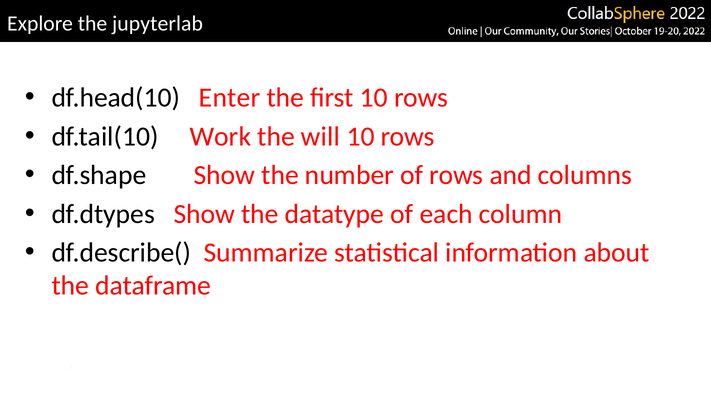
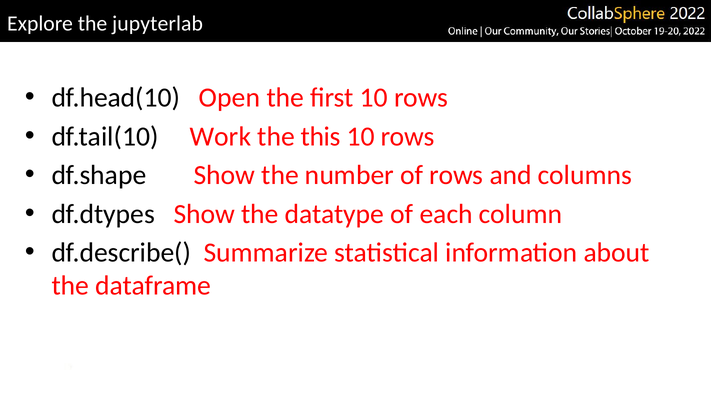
Enter: Enter -> Open (230, 98)
will: will -> this (321, 136)
